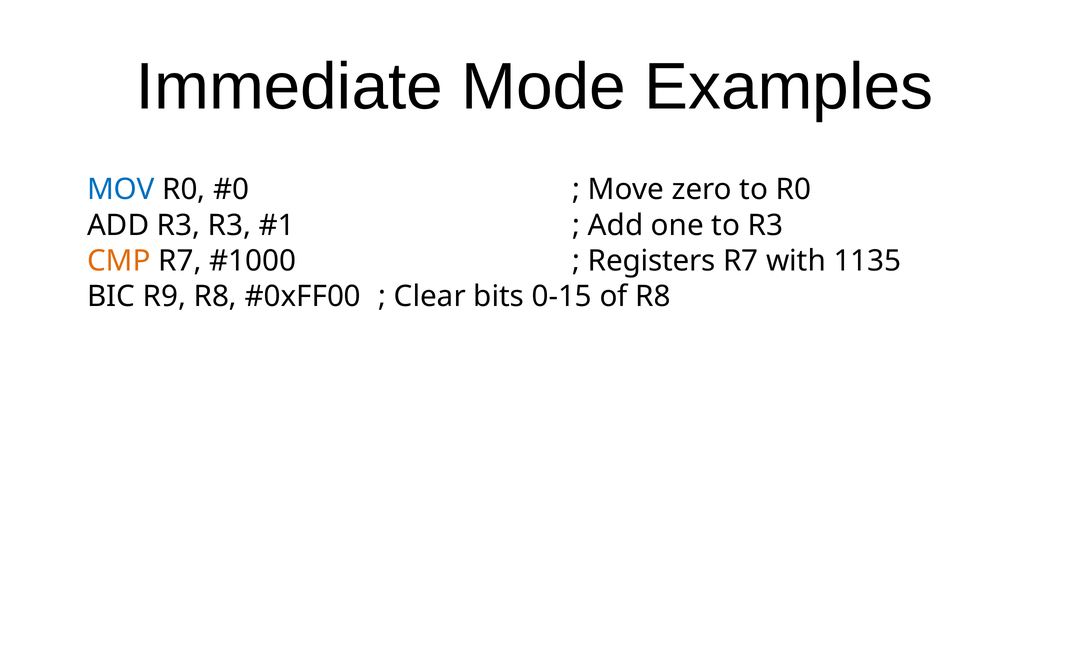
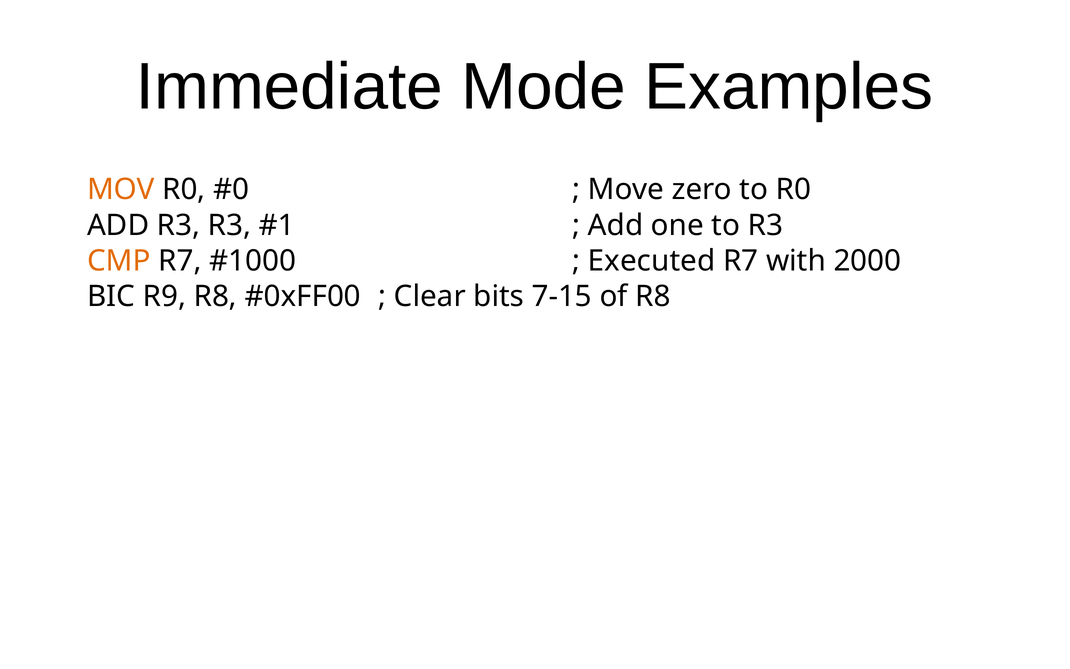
MOV colour: blue -> orange (121, 190)
Registers: Registers -> Executed (652, 261)
1135: 1135 -> 2000 (867, 261)
0-15: 0-15 -> 7-15 (562, 296)
